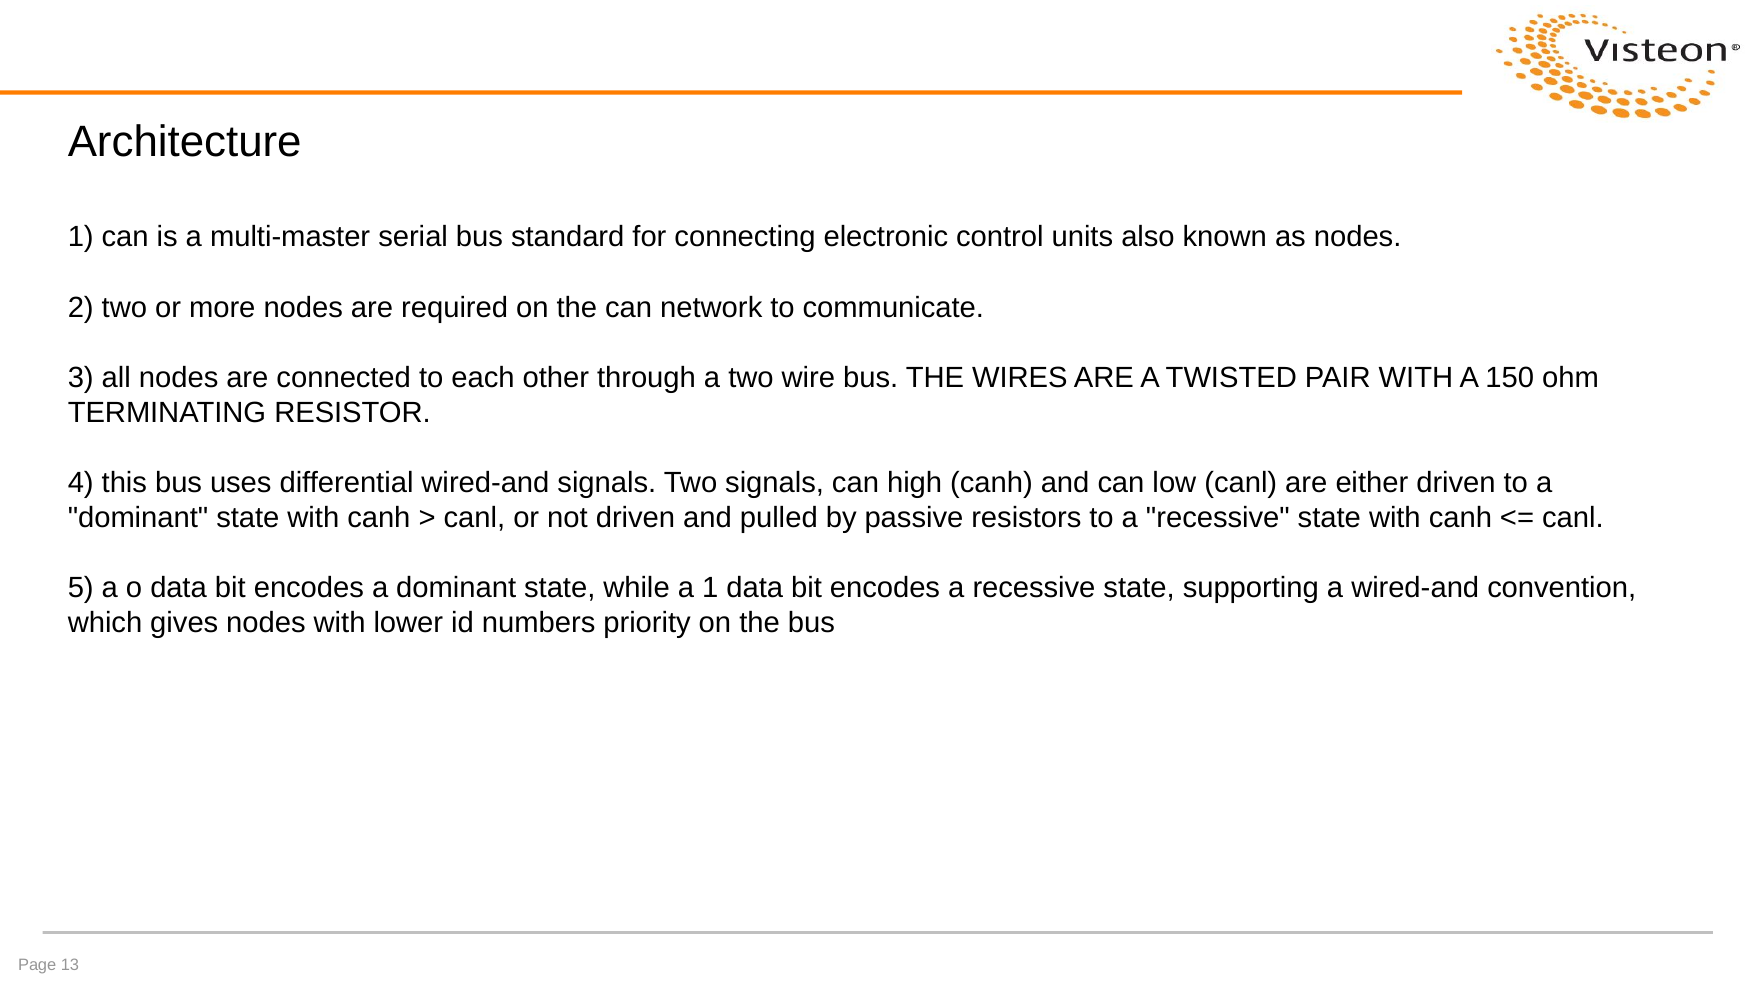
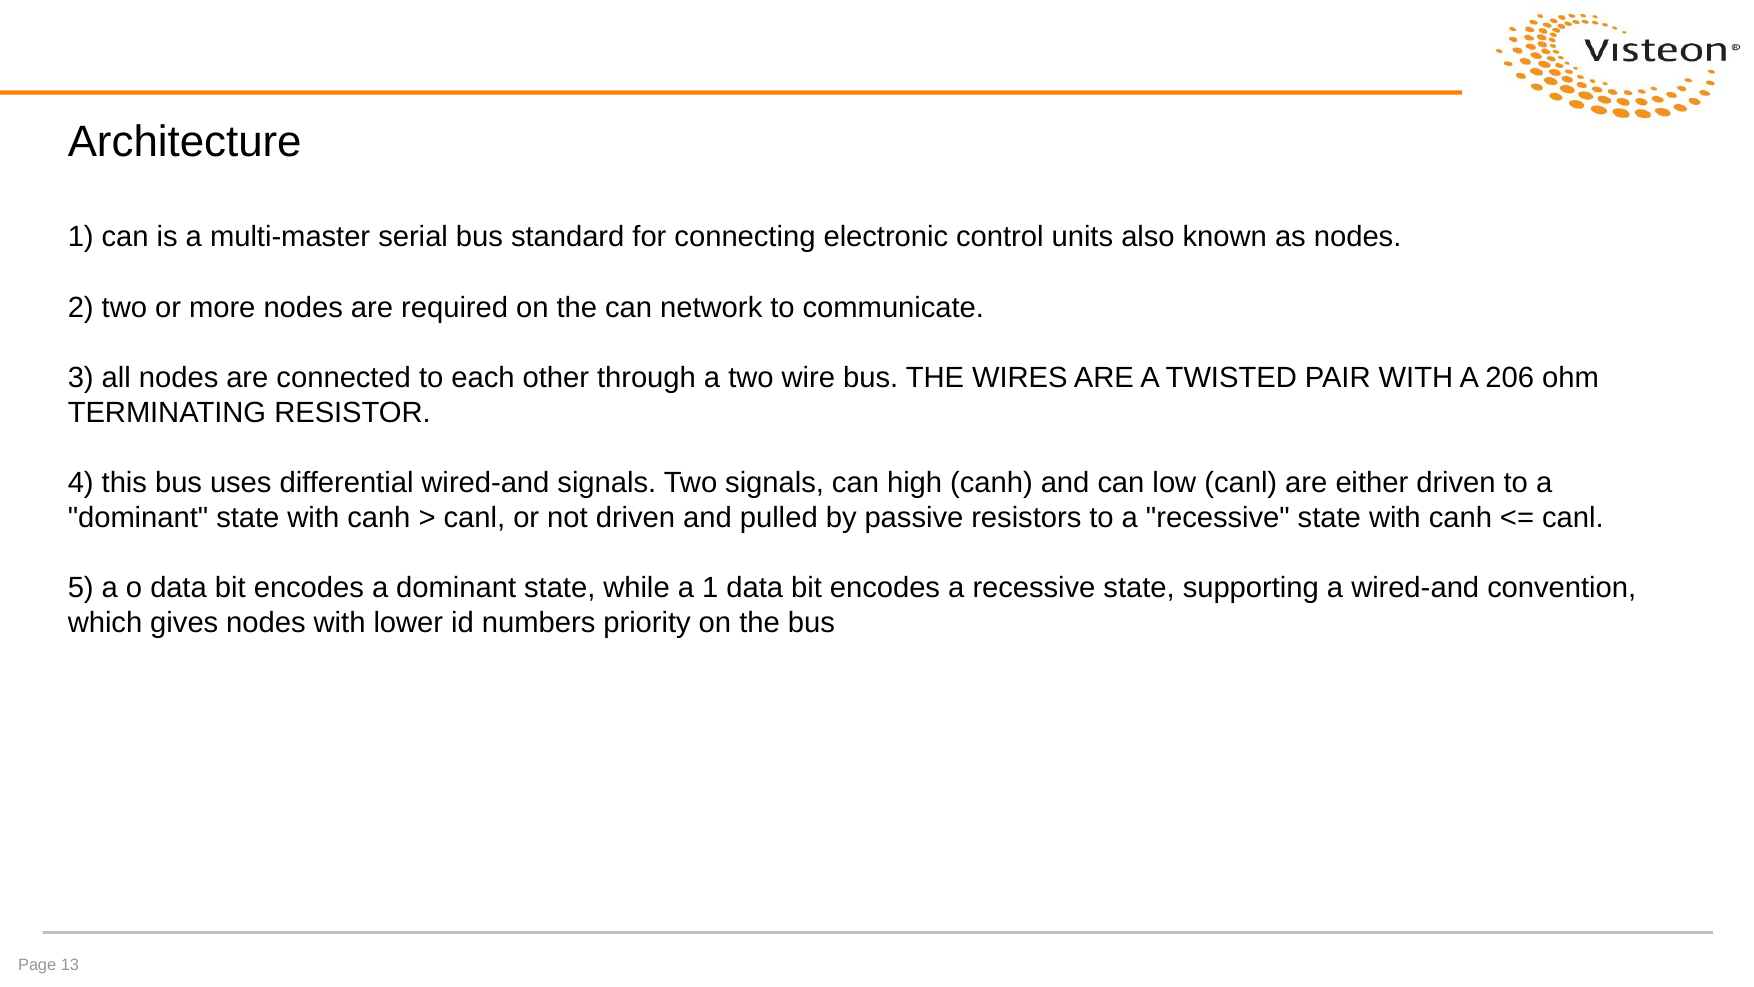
150: 150 -> 206 (1510, 377)
